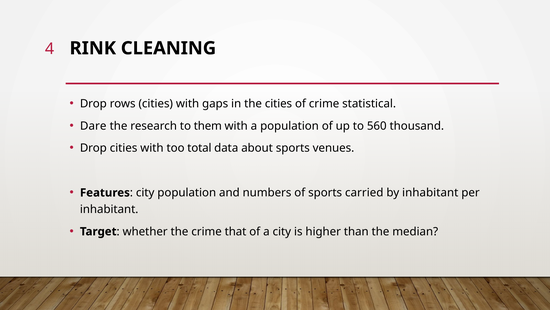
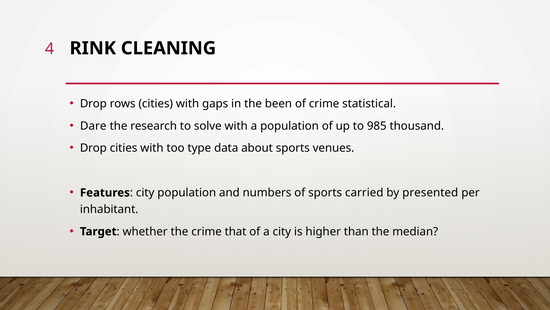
the cities: cities -> been (278, 103)
them: them -> solve (208, 126)
560: 560 -> 985 (377, 126)
total: total -> type (199, 148)
by inhabitant: inhabitant -> presented (430, 192)
